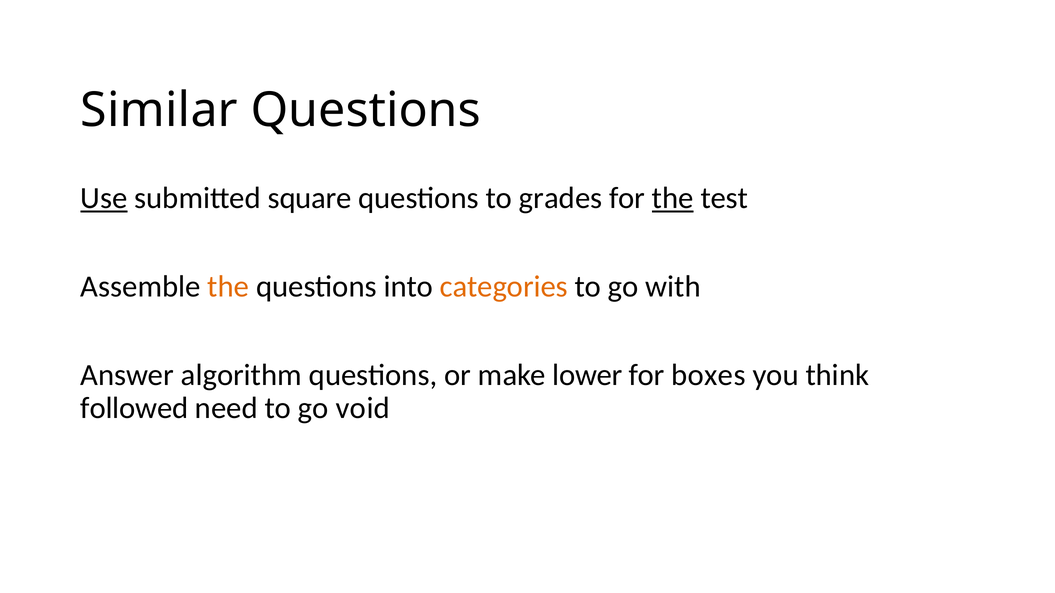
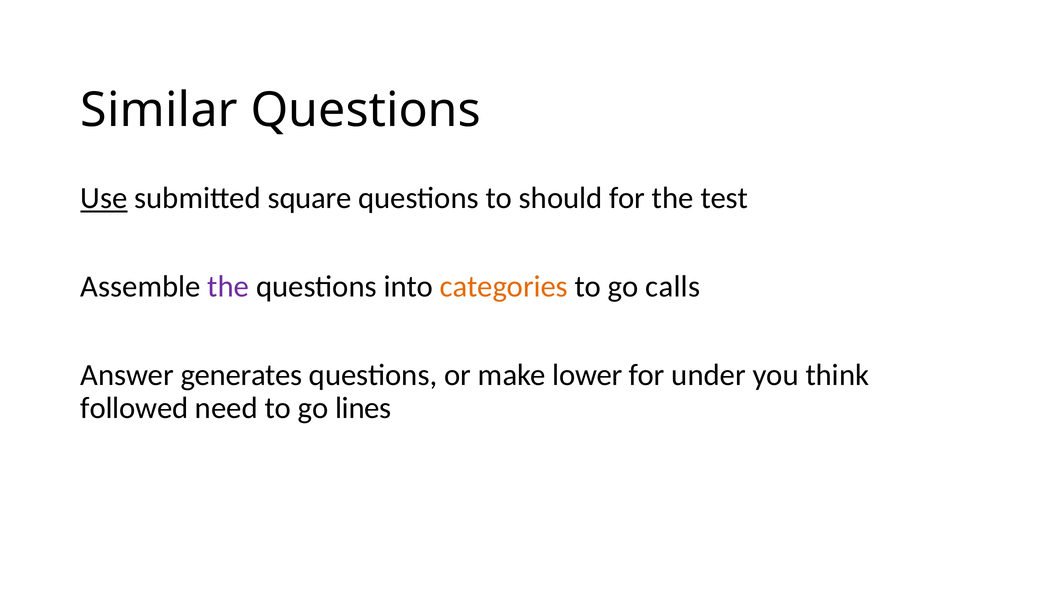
grades: grades -> should (561, 198)
the underline: present -> none (673, 198)
the colour: orange -> purple (228, 287)
with: with -> calls (673, 287)
algorithm: algorithm -> generates (242, 375)
boxes: boxes -> under (709, 375)
void: void -> lines (363, 409)
